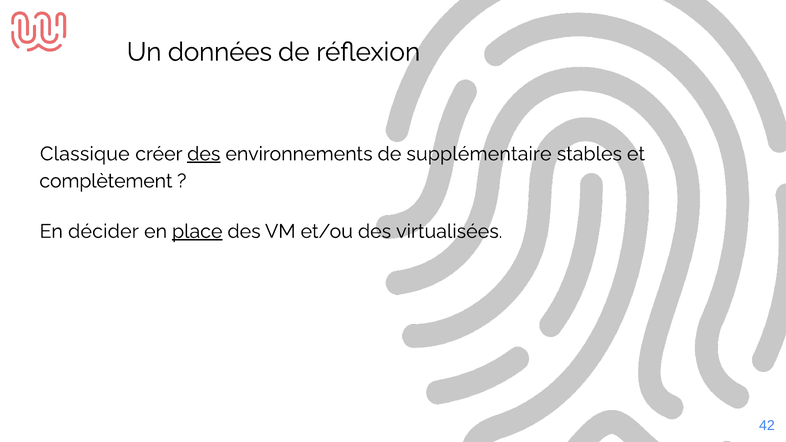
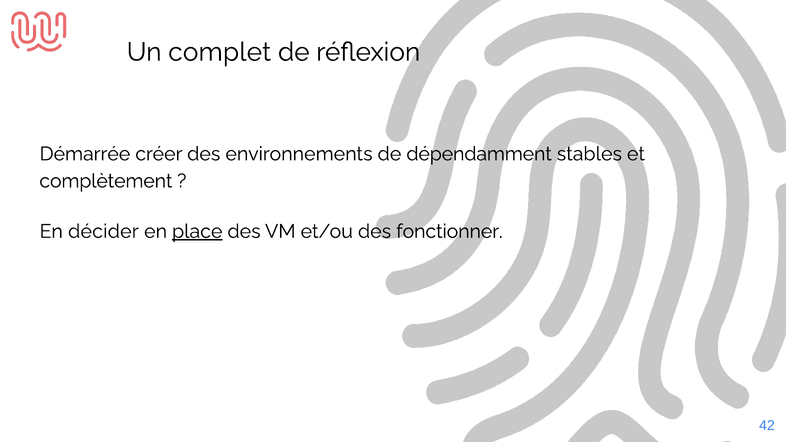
données: données -> complet (220, 52)
Classique: Classique -> Démarrée (85, 154)
des underline: present -> none (204, 154)
supplémentaire: supplémentaire -> dépendamment (479, 154)
virtualisées: virtualisées -> fonctionner (449, 231)
